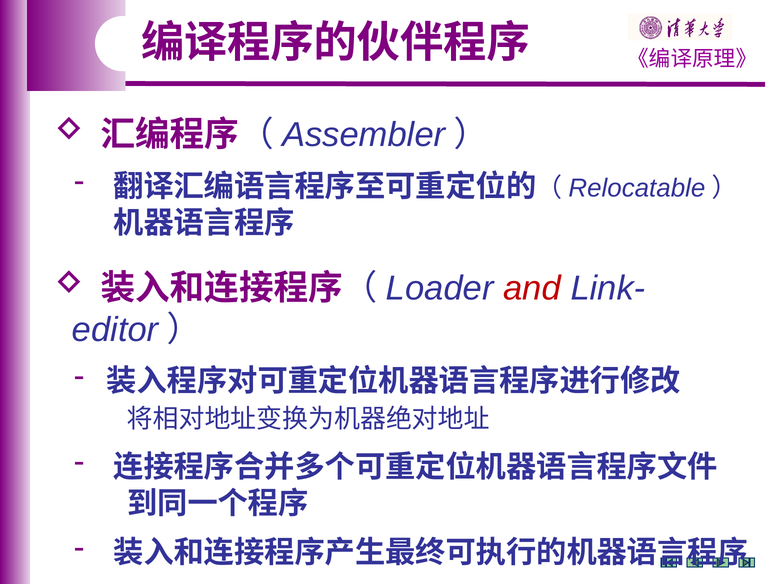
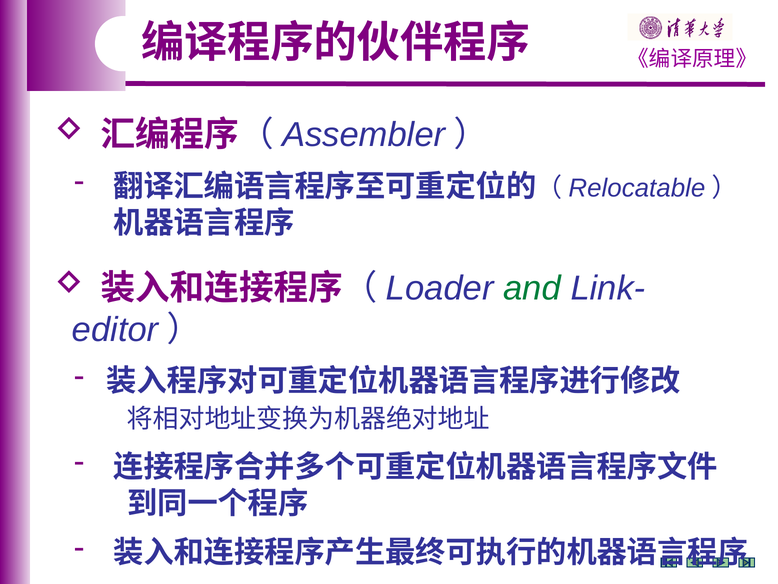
and colour: red -> green (532, 288)
